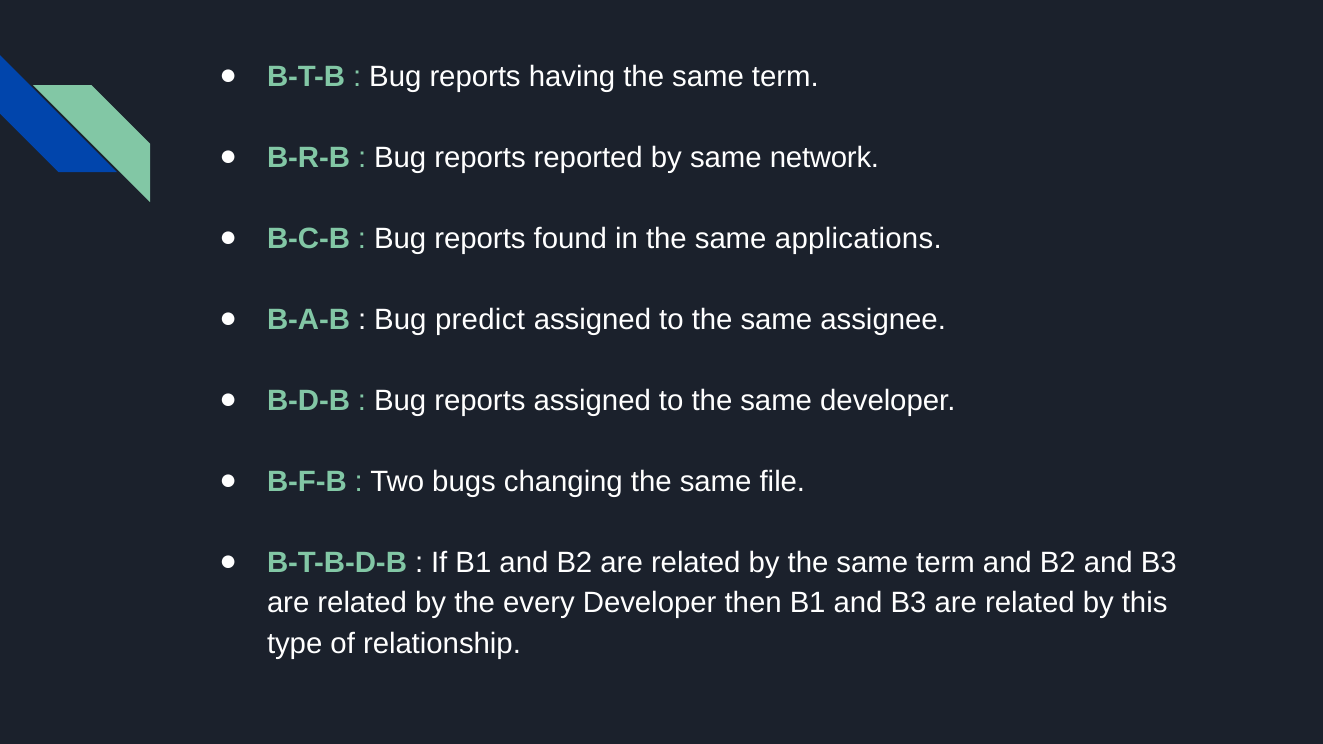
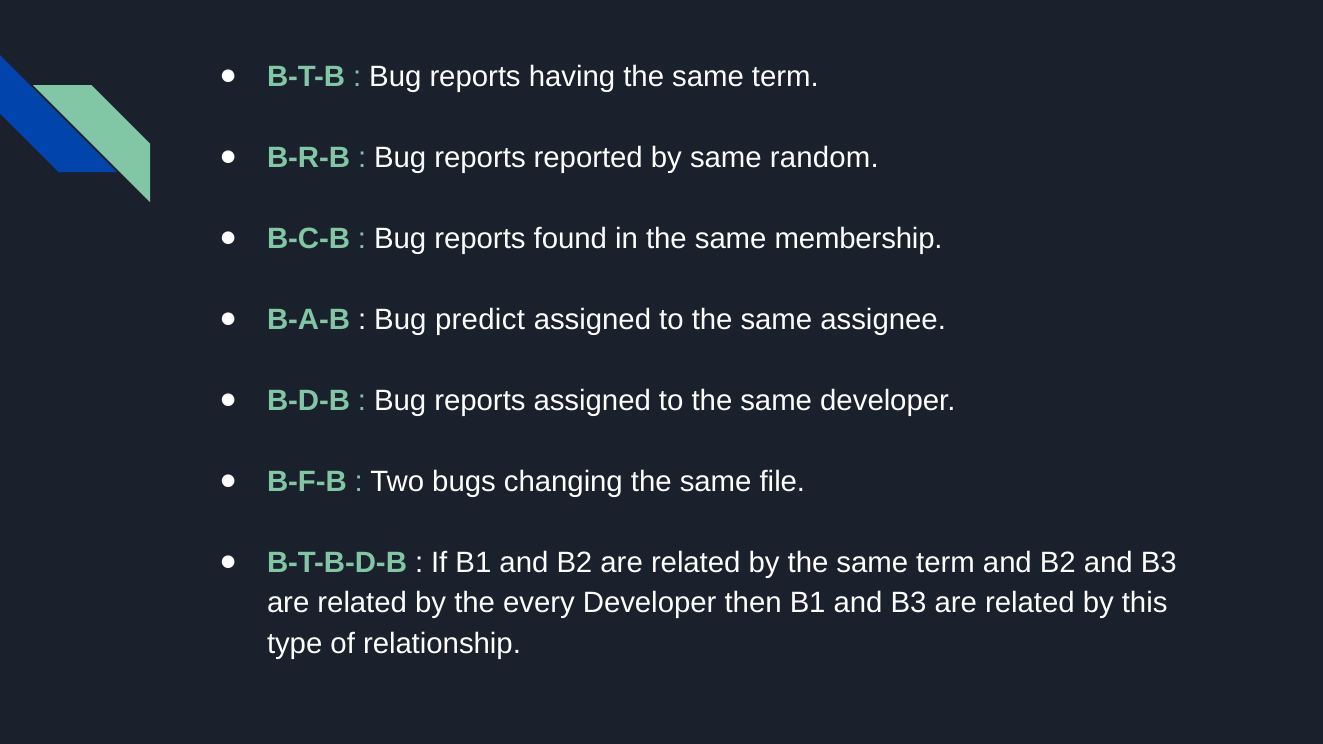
network: network -> random (824, 158)
applications: applications -> membership (859, 239)
